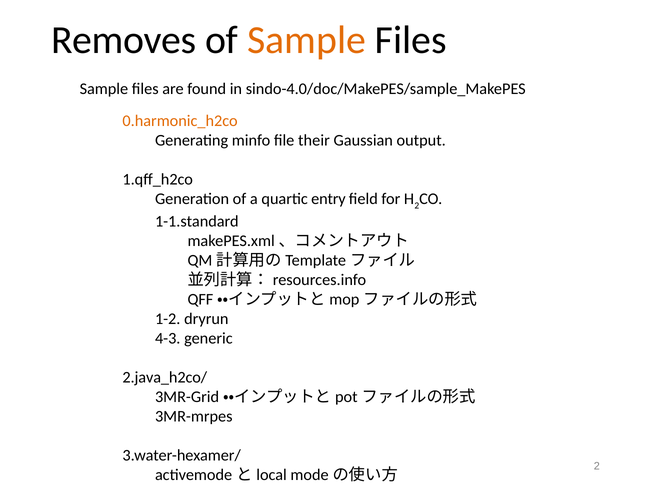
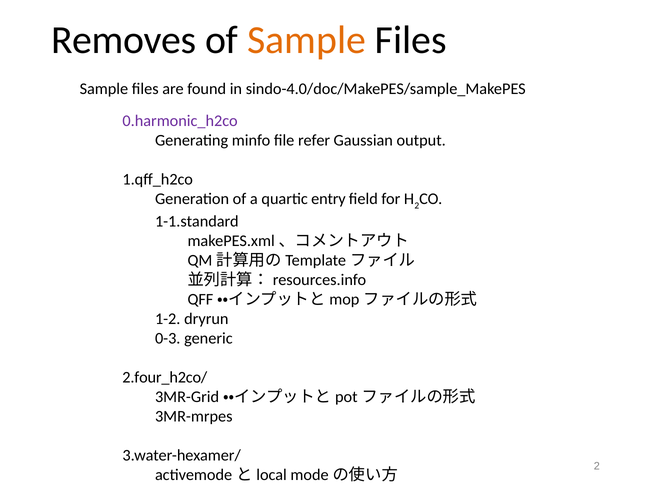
0.harmonic_h2co colour: orange -> purple (180, 121)
their: their -> refer (314, 141)
4-3: 4-3 -> 0-3 (168, 339)
2.java_h2co/: 2.java_h2co/ -> 2.four_h2co/ (165, 378)
